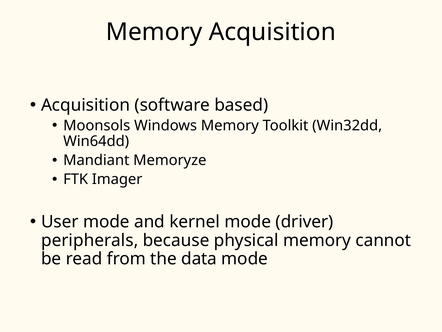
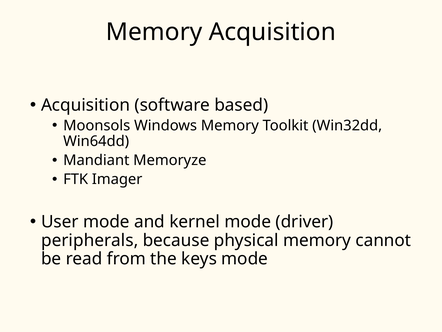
data: data -> keys (199, 259)
